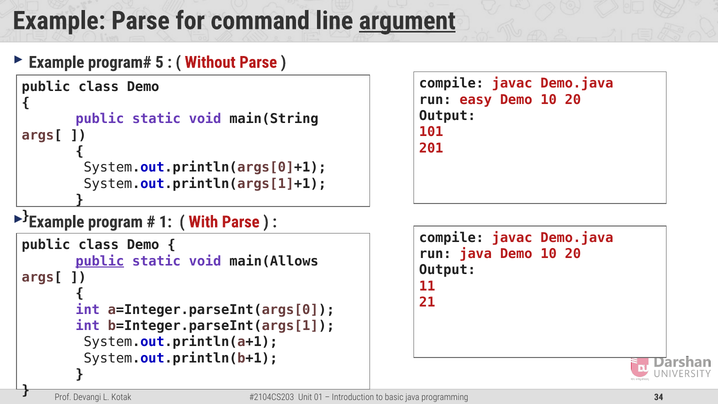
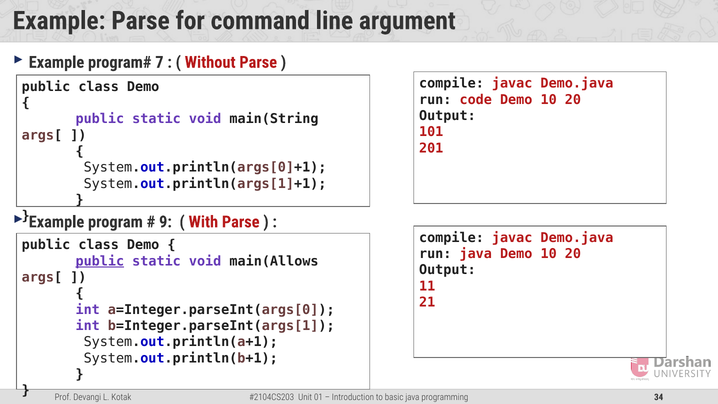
argument underline: present -> none (407, 21)
5: 5 -> 7 (159, 62)
easy: easy -> code (476, 100)
1: 1 -> 9 (165, 222)
